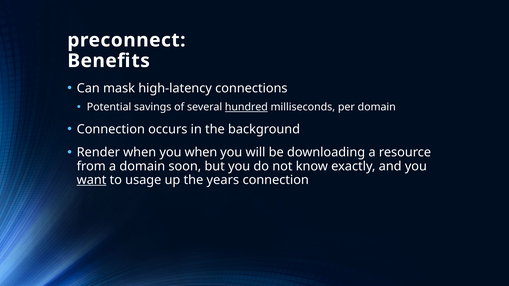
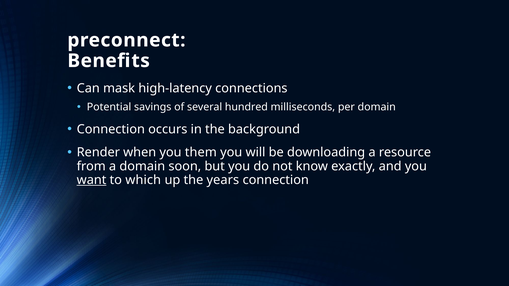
hundred underline: present -> none (246, 107)
you when: when -> them (201, 153)
usage: usage -> which (143, 180)
